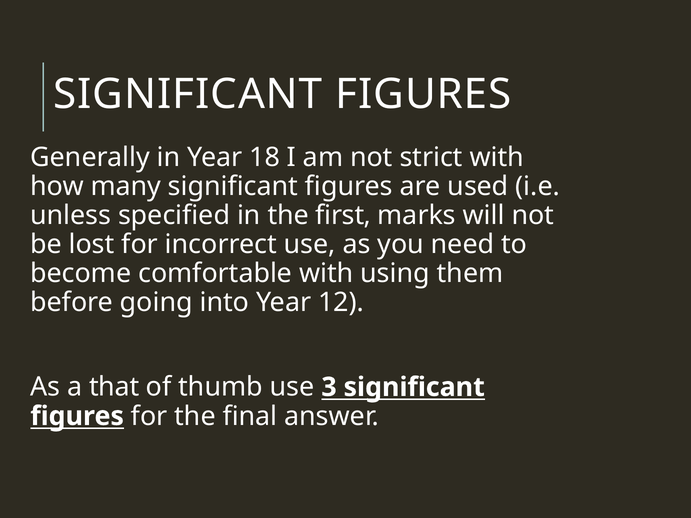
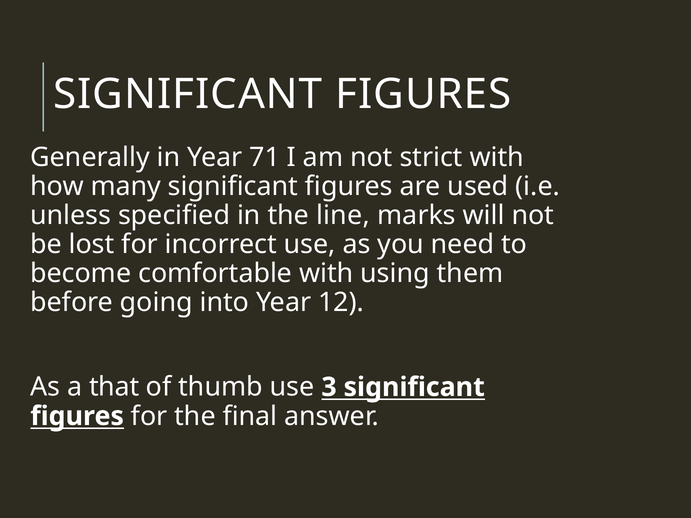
18: 18 -> 71 (265, 157)
first: first -> line (343, 215)
